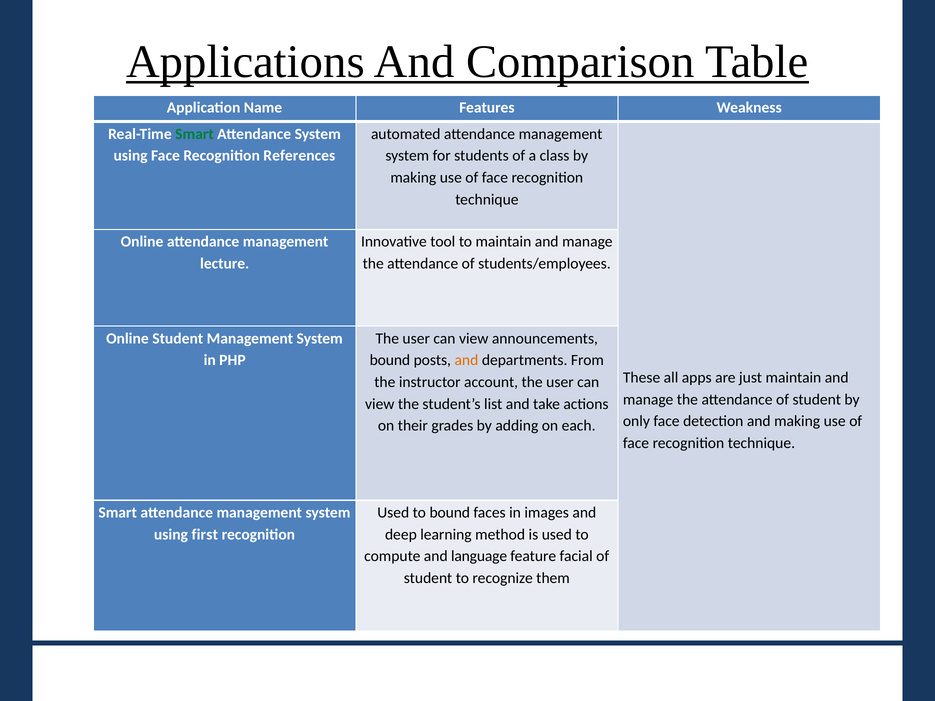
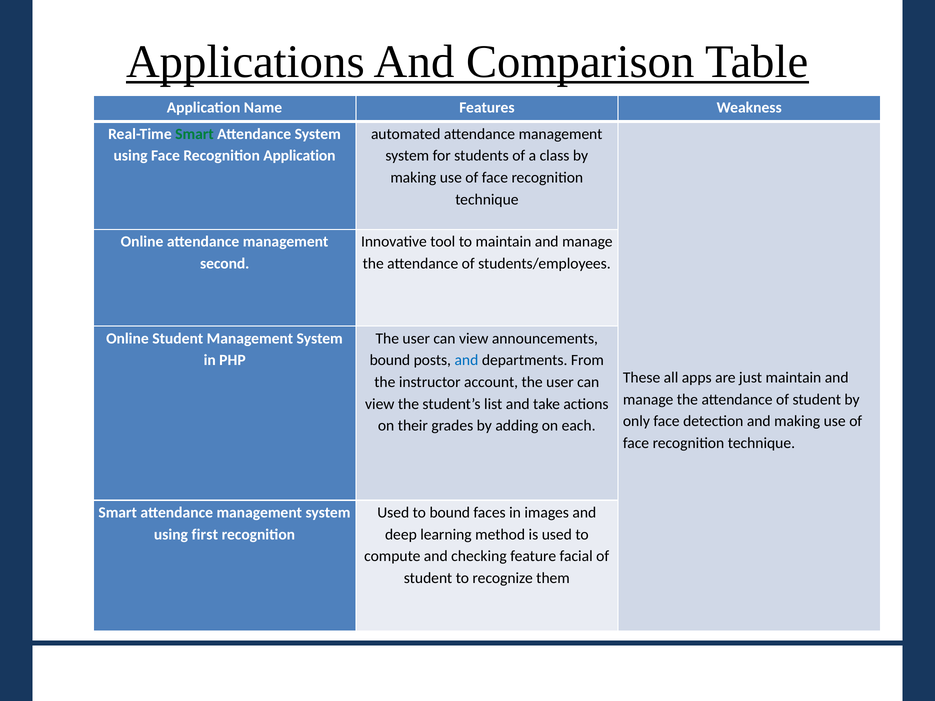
Recognition References: References -> Application (299, 156)
lecture: lecture -> second (225, 264)
and colour: orange -> blue (466, 360)
language: language -> checking (479, 557)
